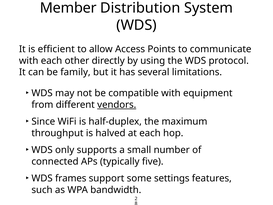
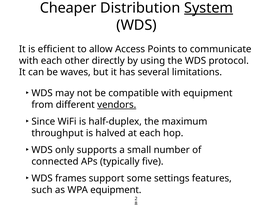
Member: Member -> Cheaper (68, 8)
System underline: none -> present (209, 8)
family: family -> waves (75, 72)
WPA bandwidth: bandwidth -> equipment (116, 190)
